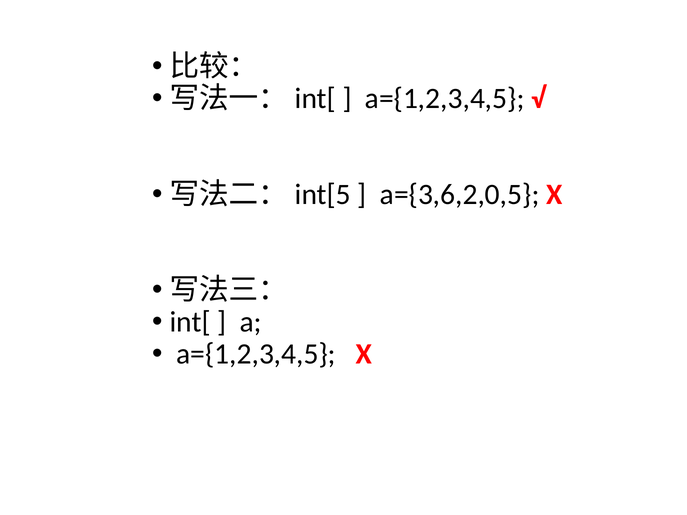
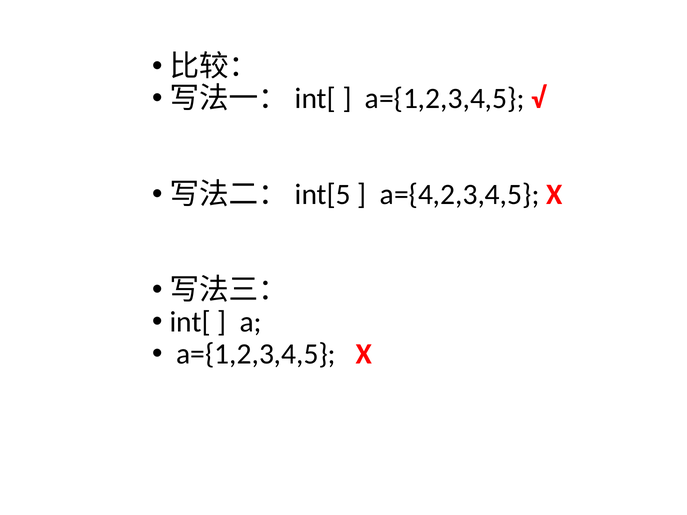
a={3,6,2,0,5: a={3,6,2,0,5 -> a={4,2,3,4,5 (460, 194)
